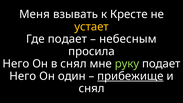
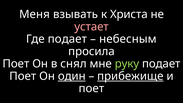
Кресте: Кресте -> Христа (129, 14)
устает colour: yellow -> pink (92, 27)
Него: Него -> Поет (16, 64)
Него: Него -> Поет (23, 76)
один underline: none -> present (72, 76)
снял: снял -> поет (91, 88)
